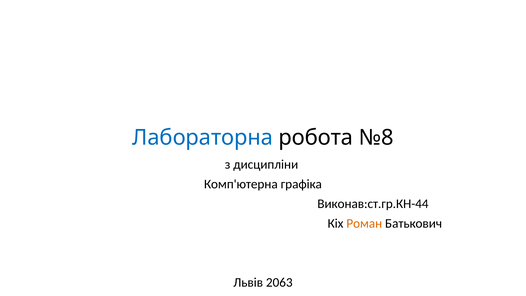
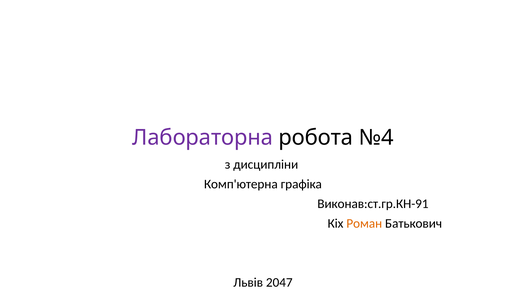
Лабораторна colour: blue -> purple (203, 137)
№8: №8 -> №4 (376, 137)
Виконав:ст.гр.КН-44: Виконав:ст.гр.КН-44 -> Виконав:ст.гр.КН-91 (373, 204)
2063: 2063 -> 2047 (279, 282)
